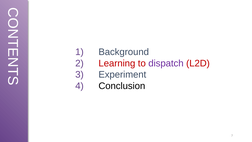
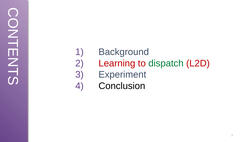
dispatch colour: purple -> green (166, 63)
